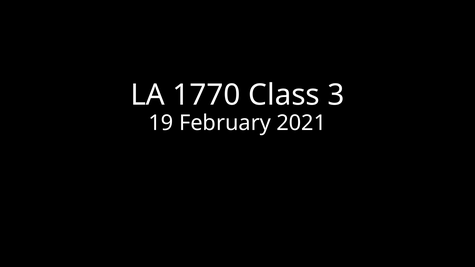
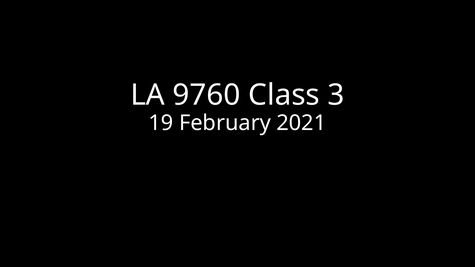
1770: 1770 -> 9760 (207, 95)
